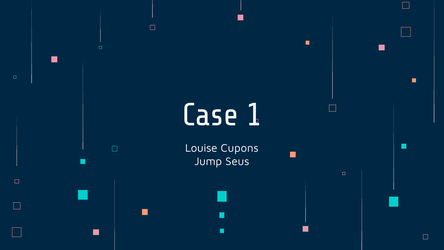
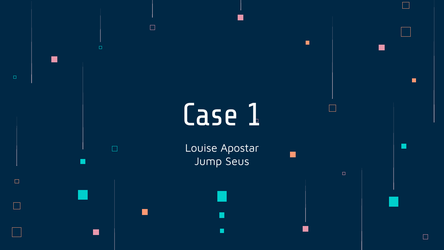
Cupons: Cupons -> Apostar (240, 148)
